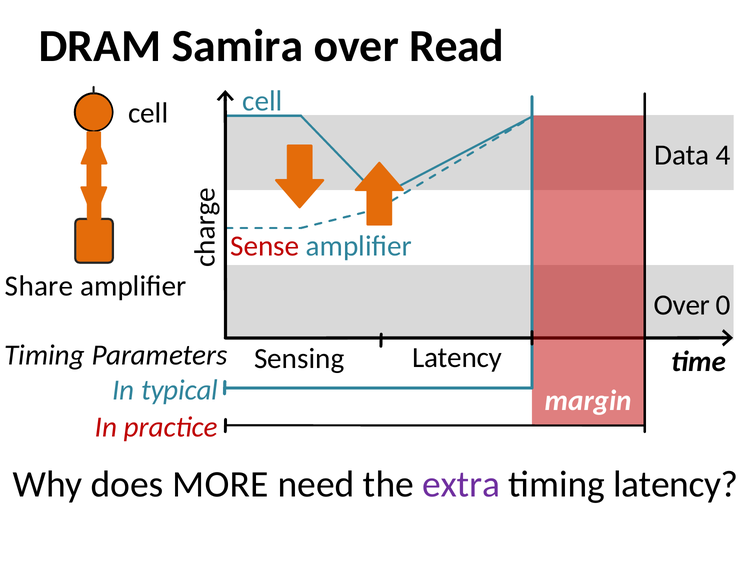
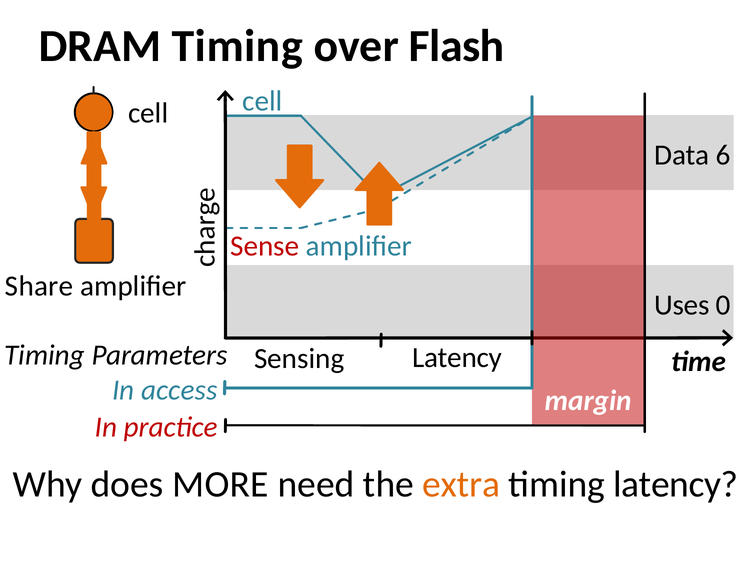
DRAM Samira: Samira -> Timing (237, 46)
Read: Read -> Flash (457, 46)
4: 4 -> 6 (723, 155)
Over: Over -> Uses (682, 305)
typical: typical -> access (179, 390)
extra colour: purple -> orange (461, 485)
